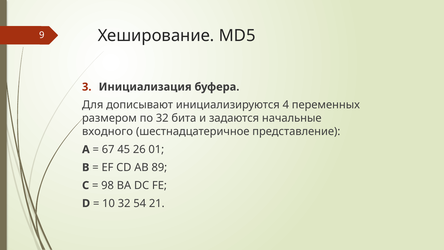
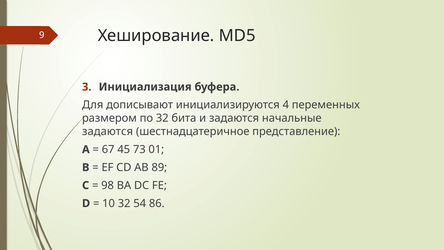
входного: входного -> задаются (108, 131)
26: 26 -> 73 (139, 149)
21: 21 -> 86 (157, 203)
